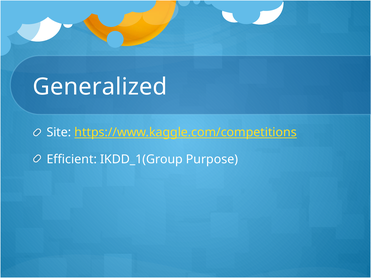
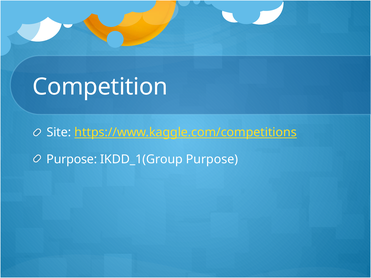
Generalized: Generalized -> Competition (100, 87)
Efficient: Efficient -> Purpose (72, 160)
